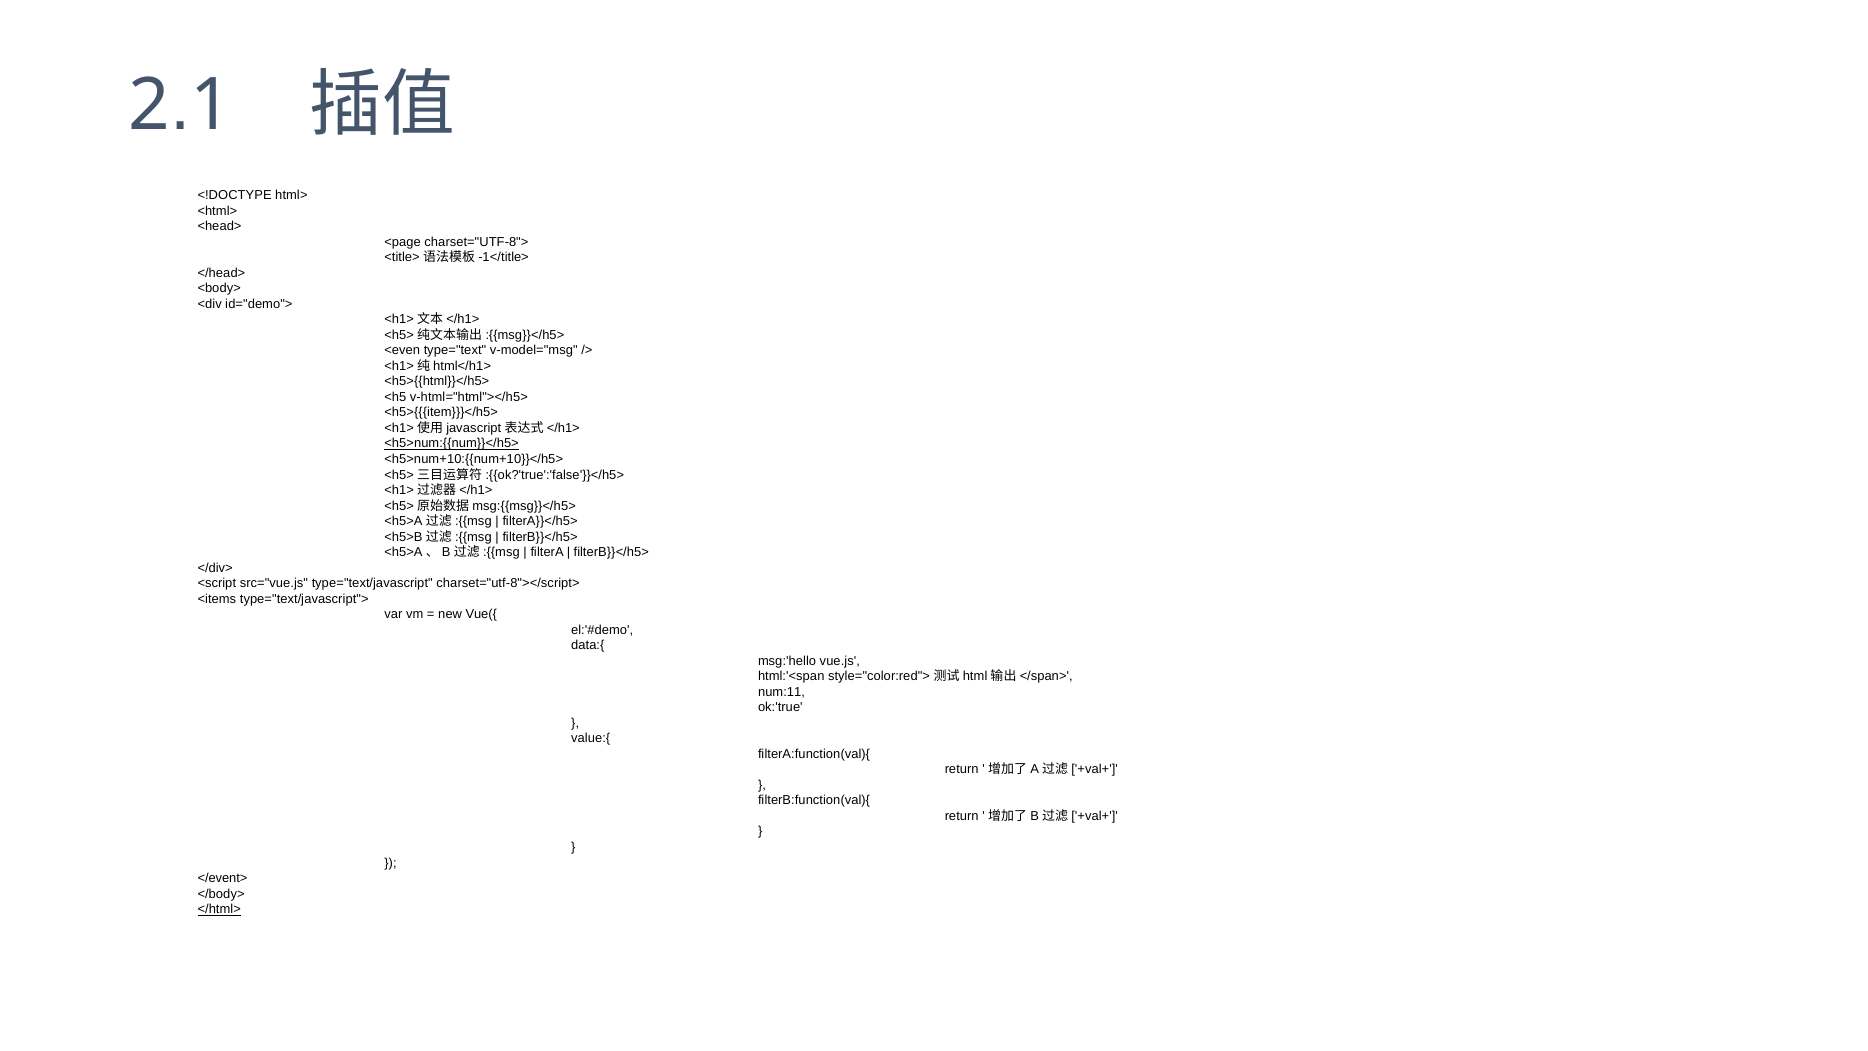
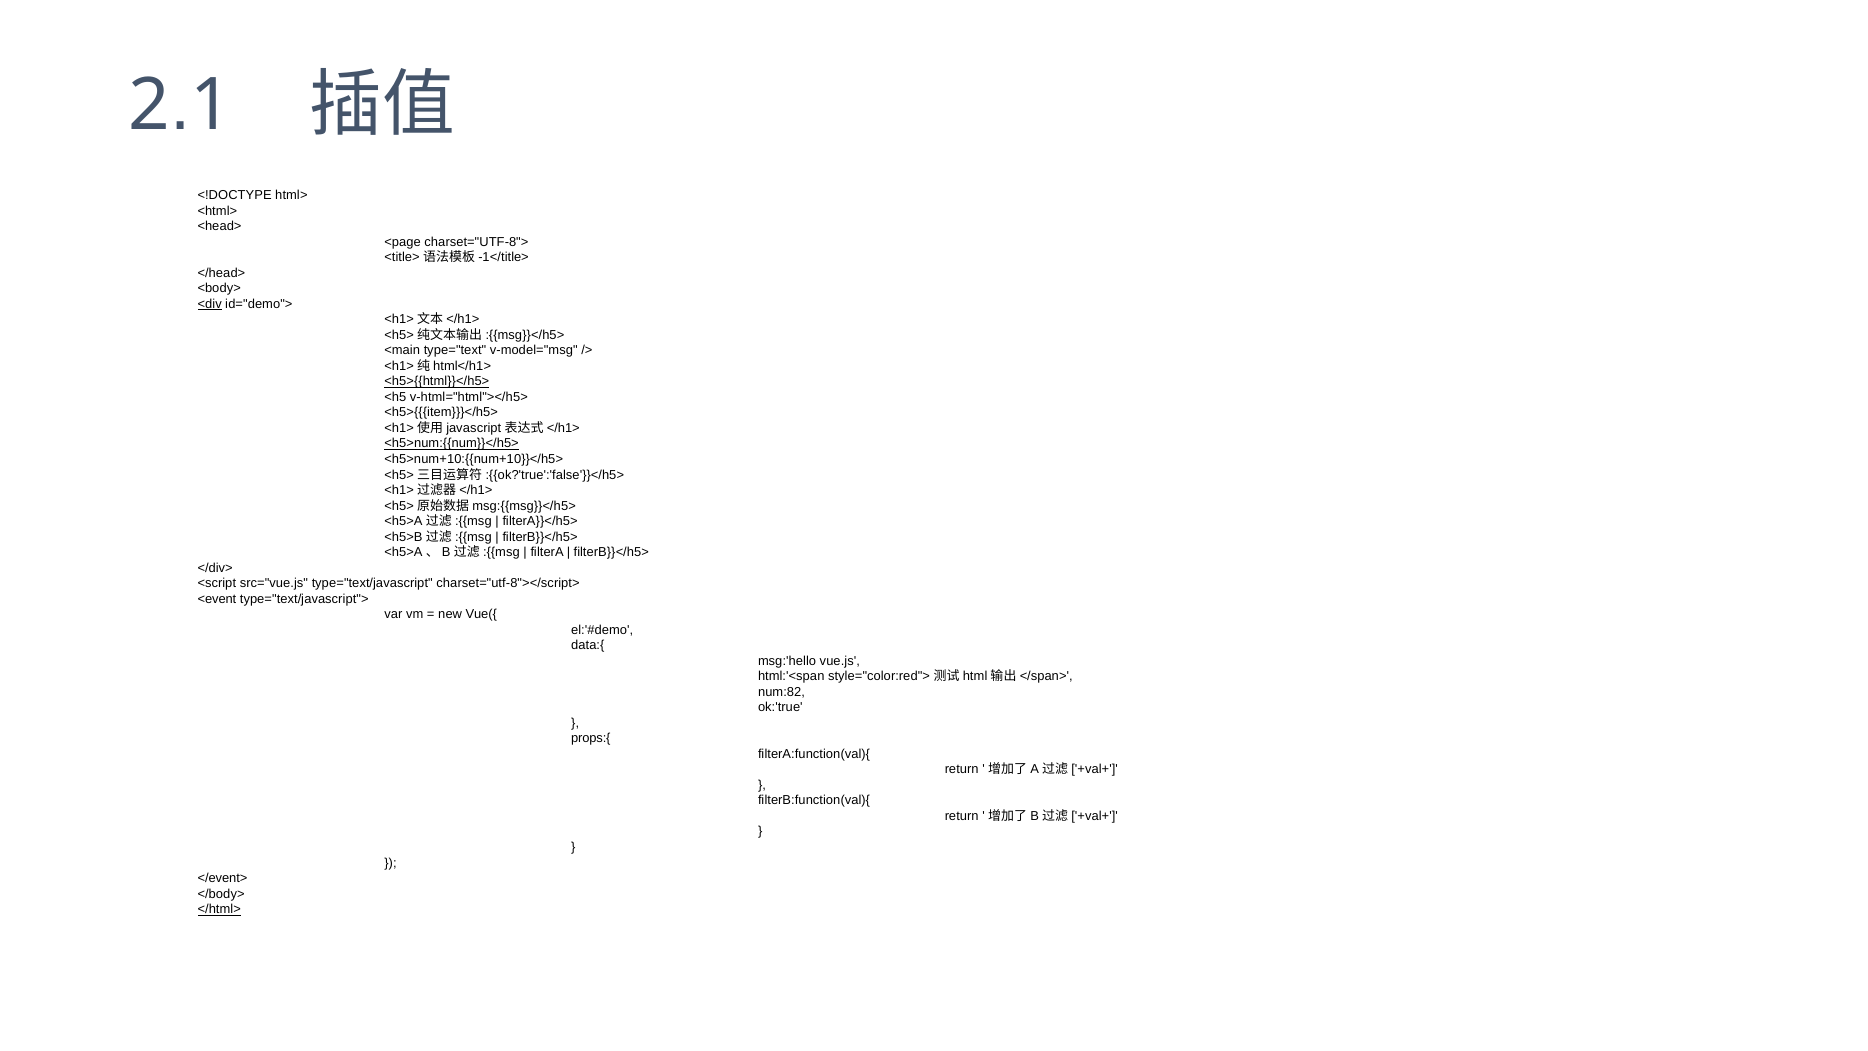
<div underline: none -> present (210, 304)
<even: <even -> <main (402, 351)
<h5>{{html}}</h5> underline: none -> present (437, 382)
<items: <items -> <event (217, 599)
num:11: num:11 -> num:82 (782, 692)
value:{: value:{ -> props:{ (591, 738)
